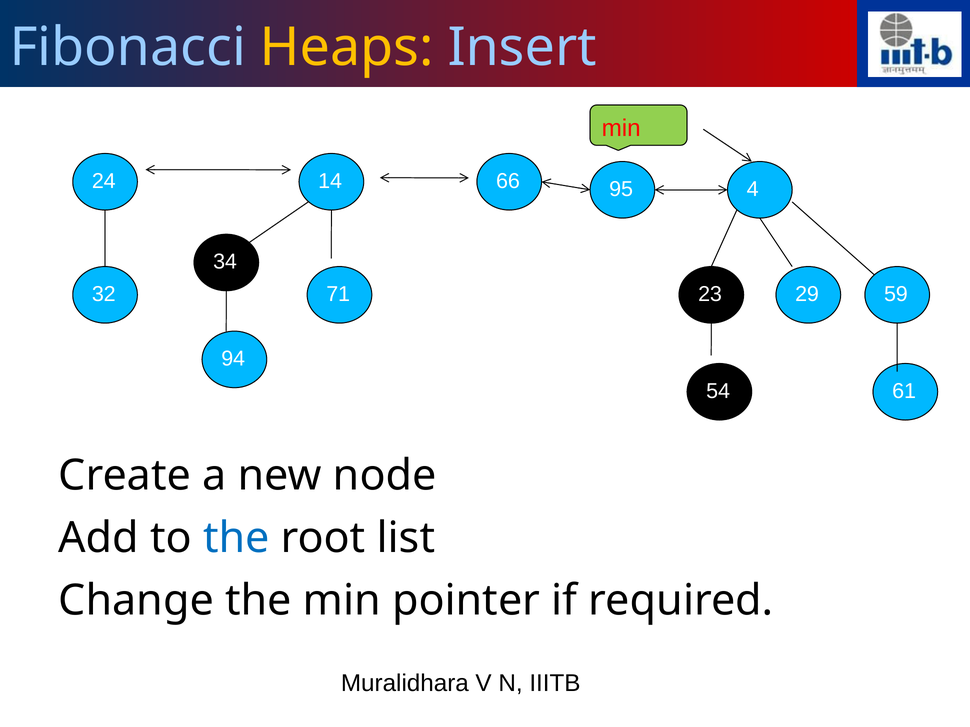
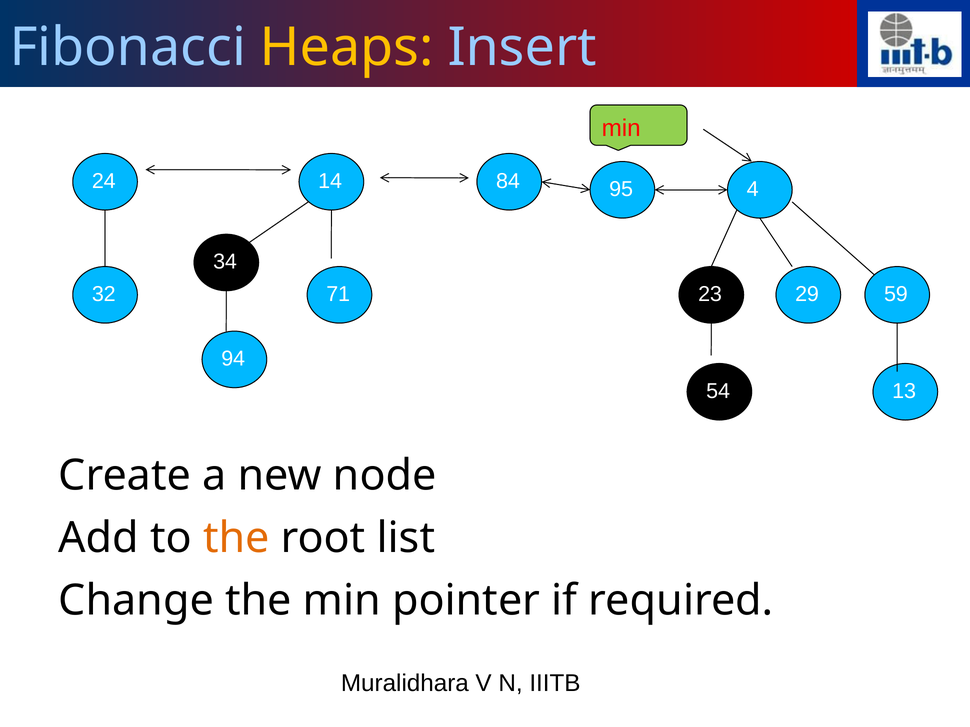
66: 66 -> 84 (508, 181)
61: 61 -> 13 (904, 391)
the colour: blue -> orange (236, 538)
